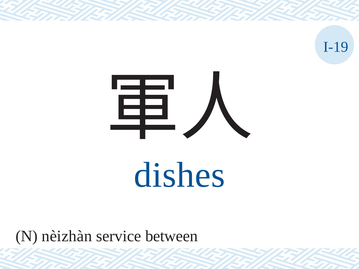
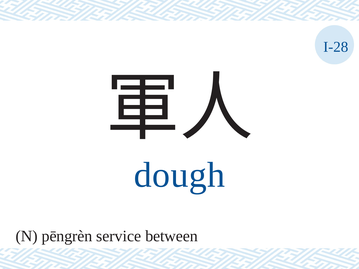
I-19: I-19 -> I-28 (336, 47)
dishes: dishes -> dough (179, 175)
nèizhàn: nèizhàn -> pēngrèn (67, 236)
